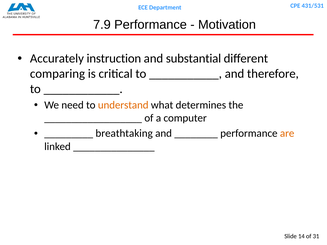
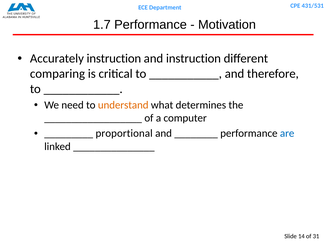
7.9: 7.9 -> 1.7 (102, 25)
and substantial: substantial -> instruction (193, 58)
breathtaking: breathtaking -> proportional (124, 133)
are colour: orange -> blue (287, 133)
